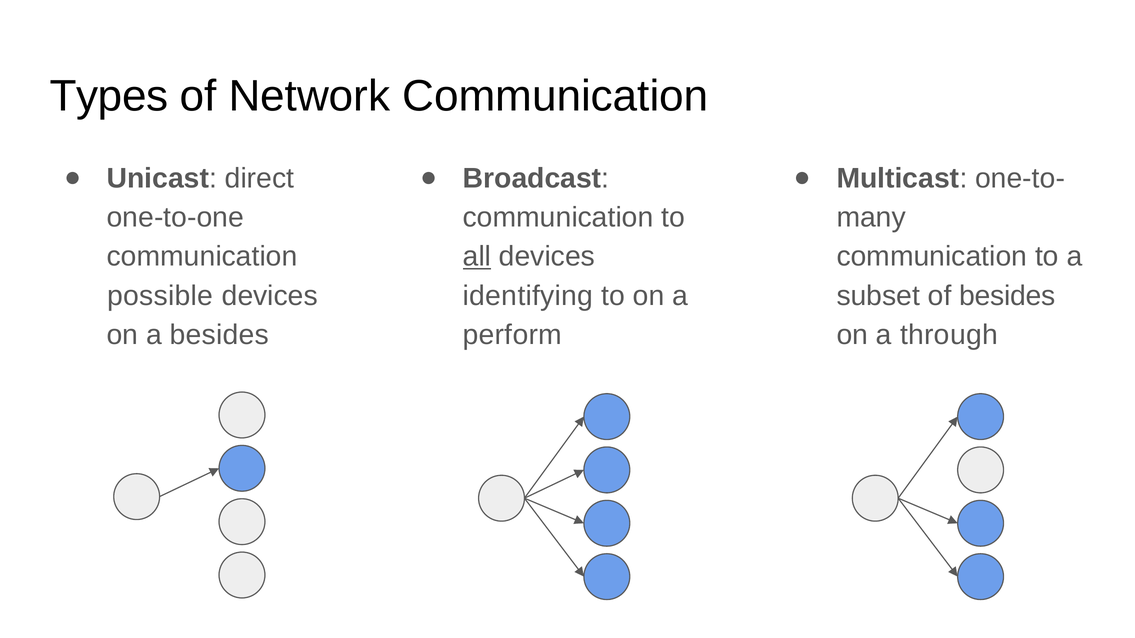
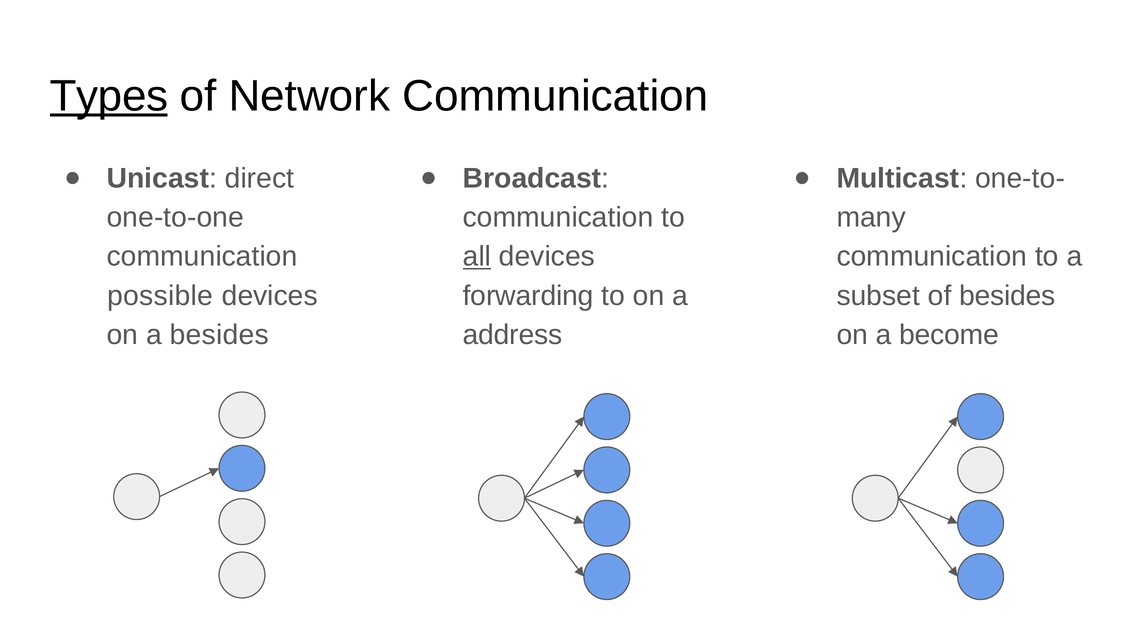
Types underline: none -> present (109, 96)
identifying: identifying -> forwarding (528, 296)
perform: perform -> address (513, 335)
through: through -> become (949, 335)
